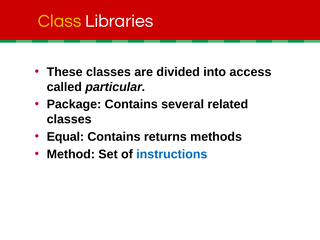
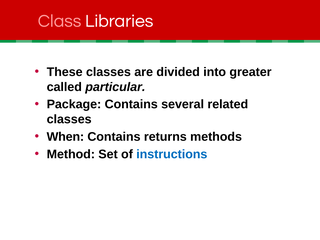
Class colour: yellow -> pink (60, 21)
access: access -> greater (251, 72)
Equal: Equal -> When (65, 137)
